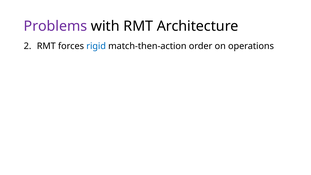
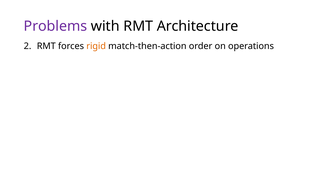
rigid colour: blue -> orange (96, 46)
